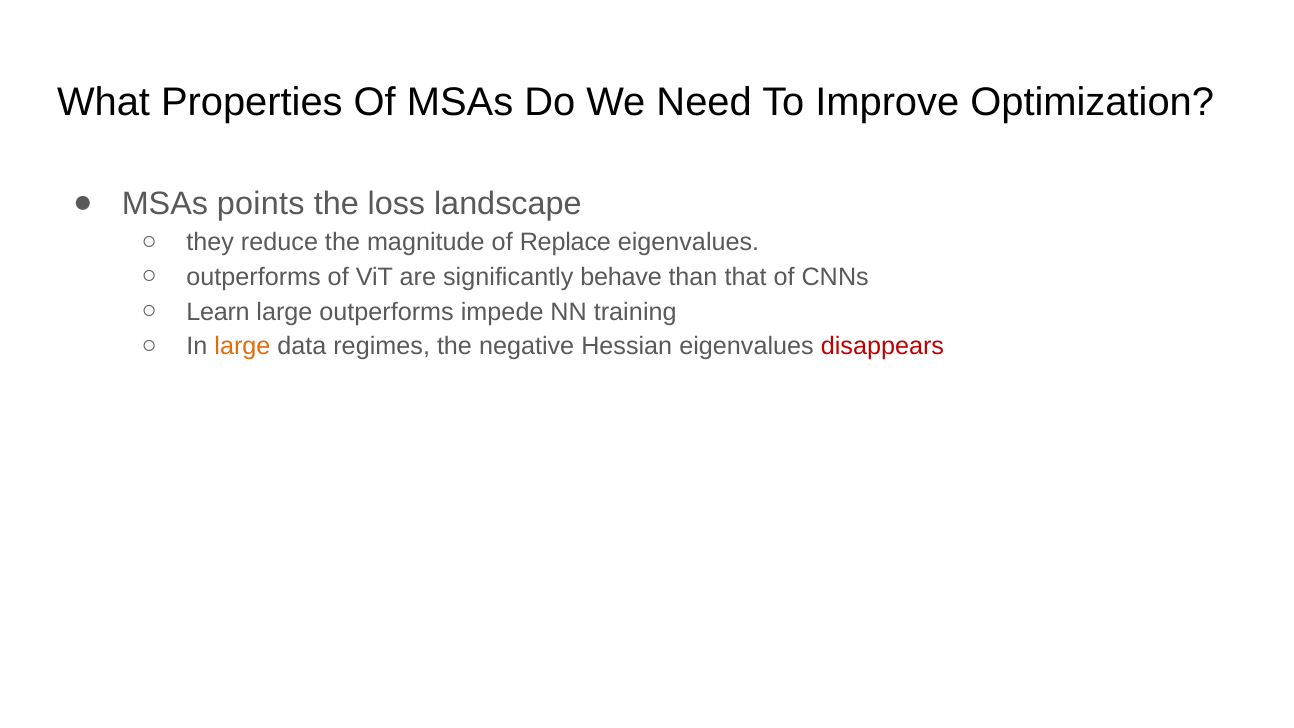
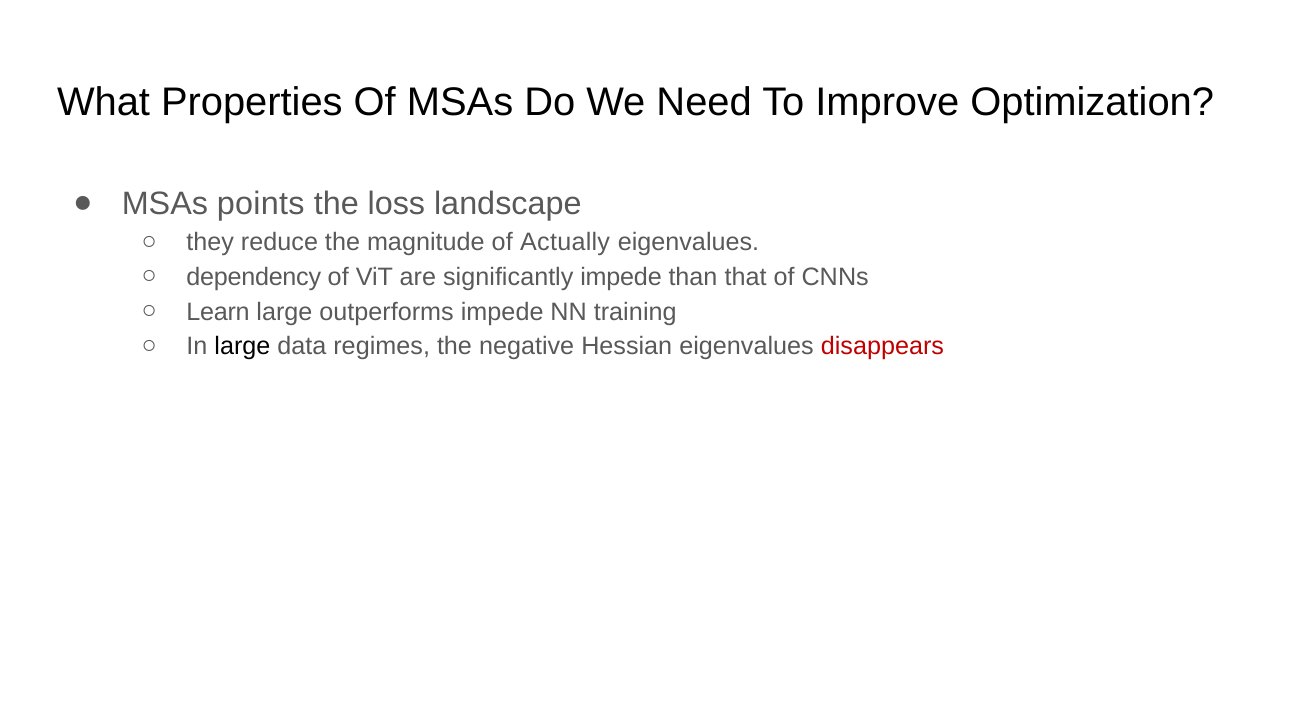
Replace: Replace -> Actually (565, 242)
outperforms: outperforms -> dependency (254, 277)
significantly behave: behave -> impede (621, 277)
large colour: orange -> black (242, 346)
